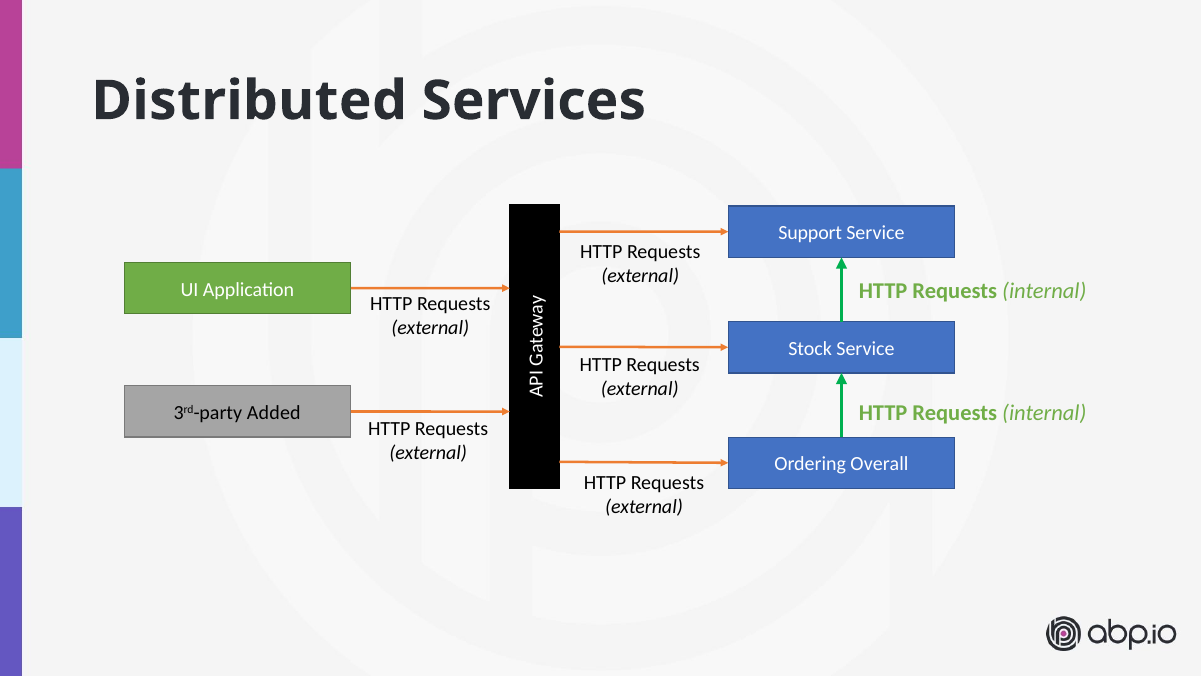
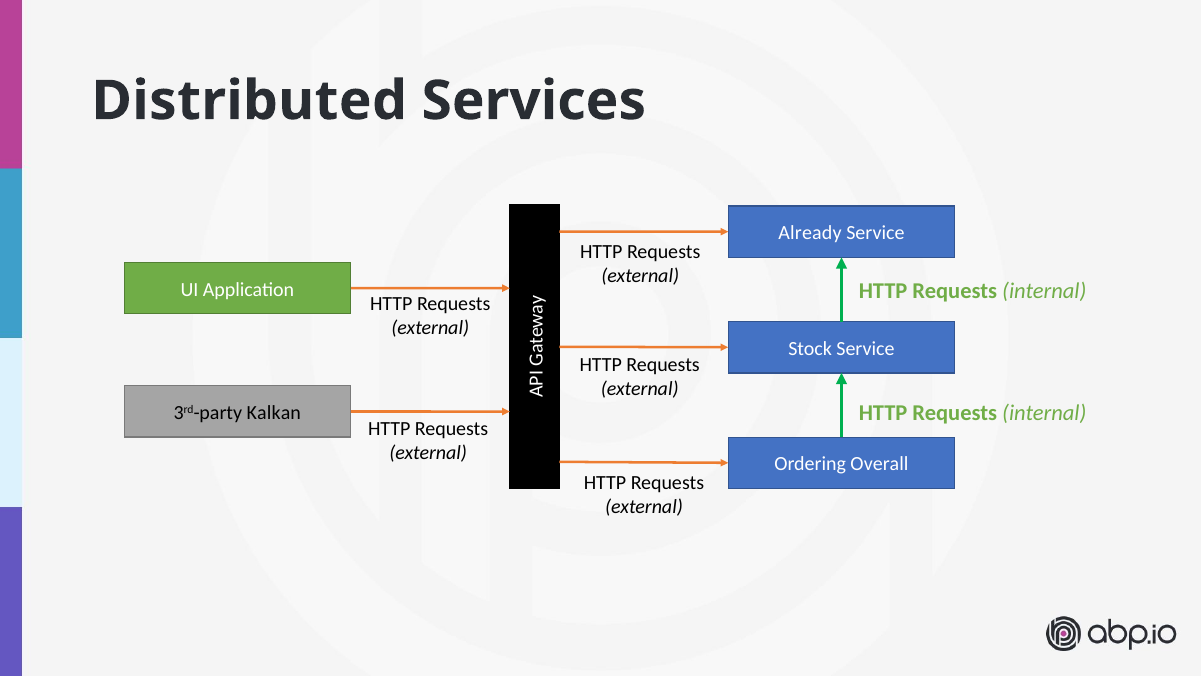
Support: Support -> Already (810, 233)
Added: Added -> Kalkan (274, 413)
